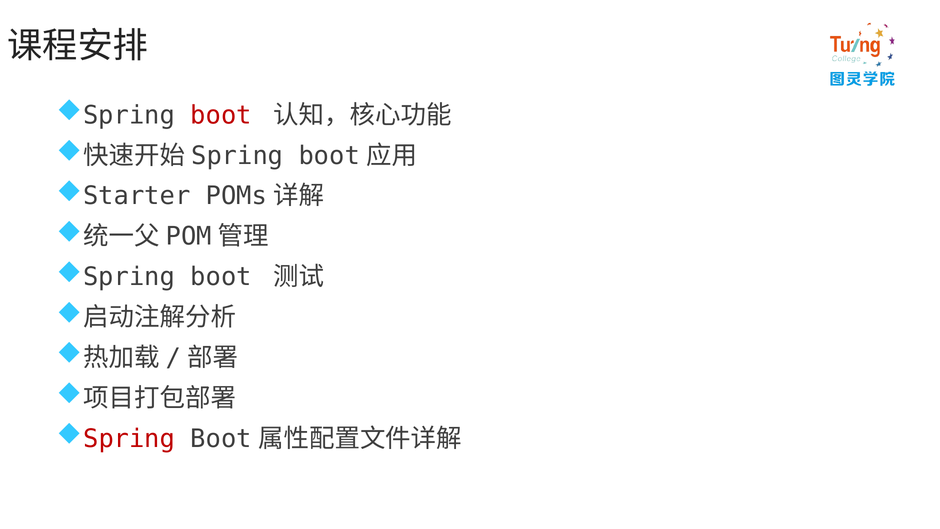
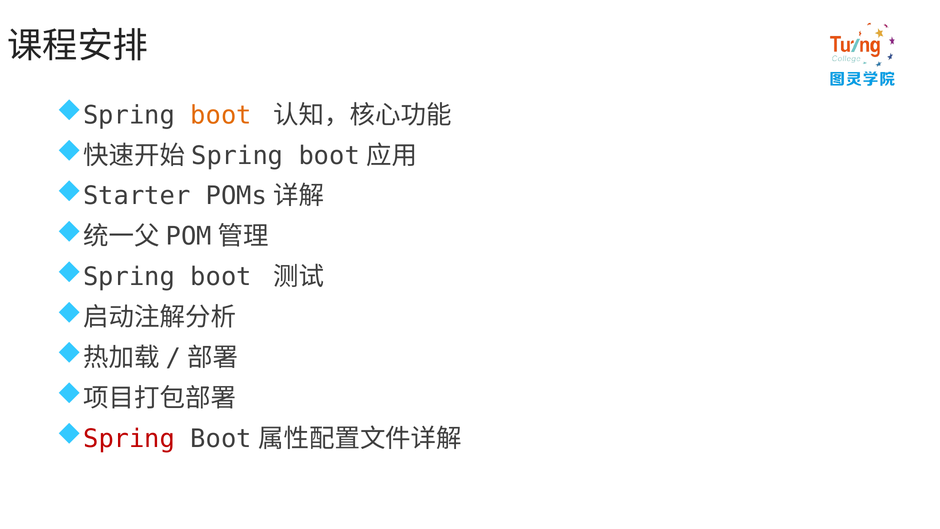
boot colour: red -> orange (221, 115)
